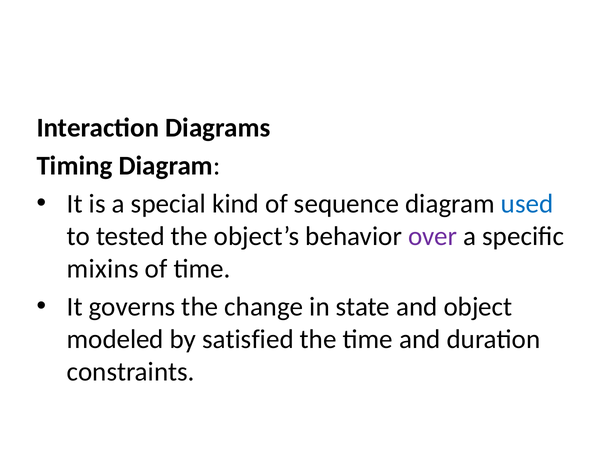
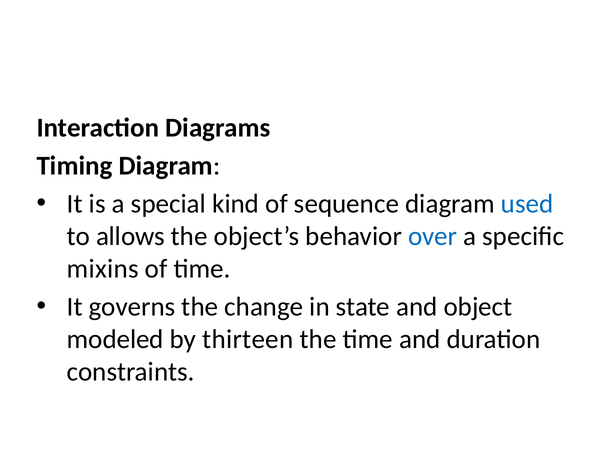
tested: tested -> allows (130, 236)
over colour: purple -> blue (433, 236)
satisfied: satisfied -> thirteen (248, 339)
